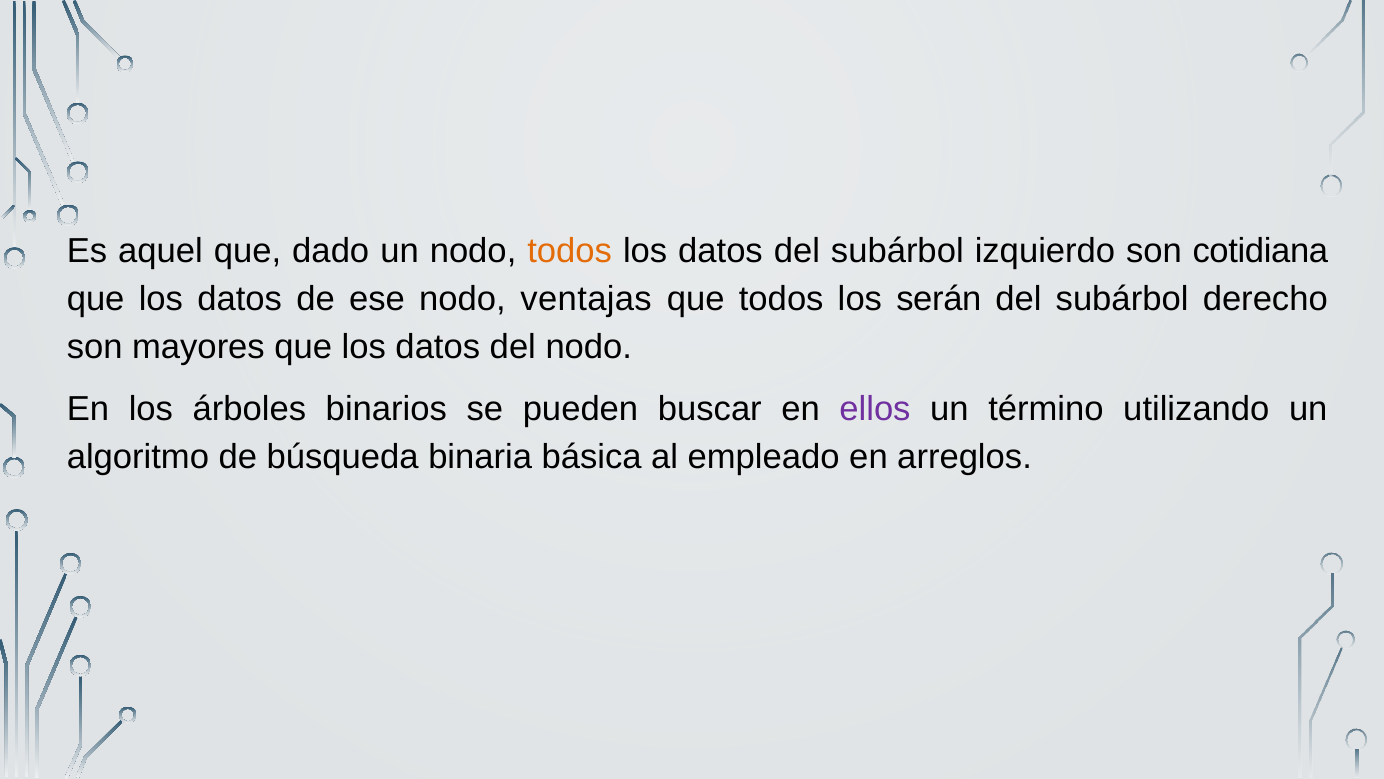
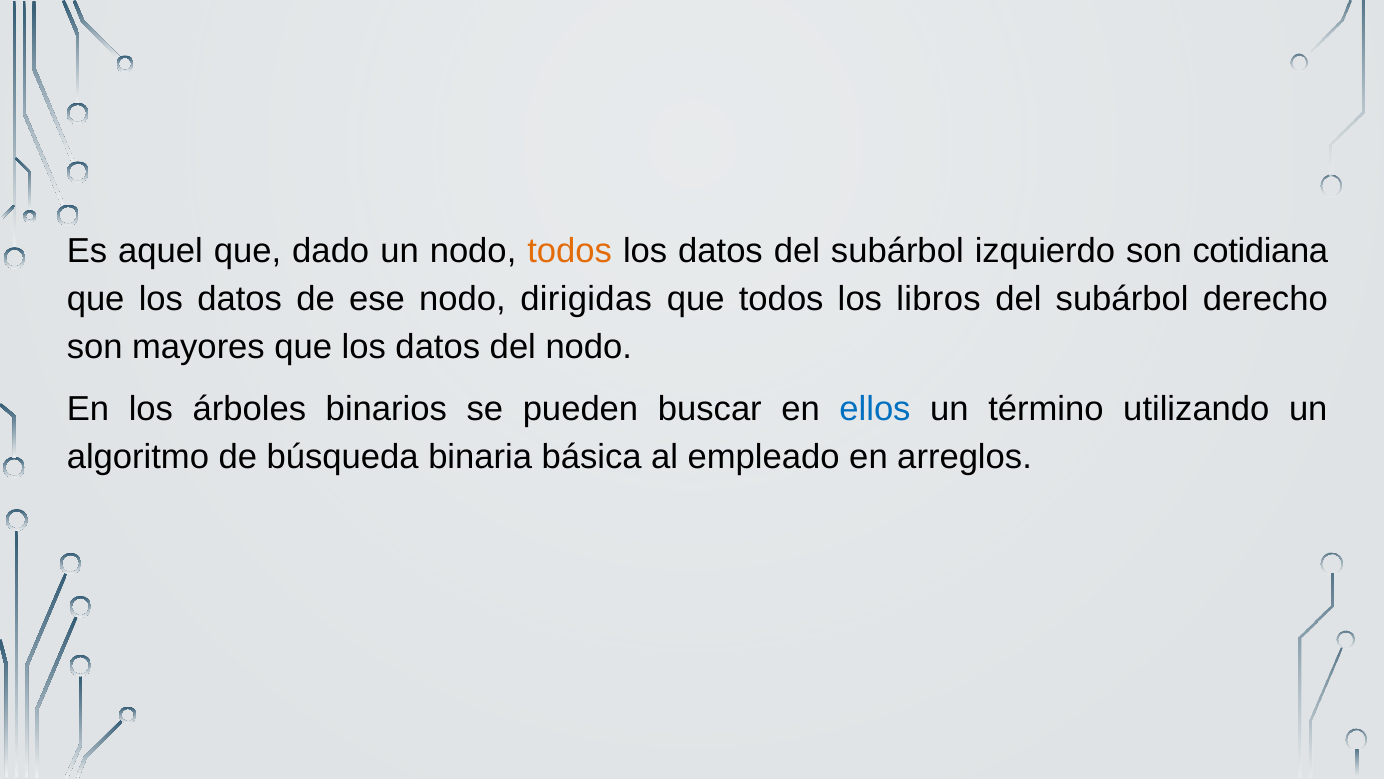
ventajas: ventajas -> dirigidas (586, 299)
serán: serán -> libros (939, 299)
ellos colour: purple -> blue (875, 409)
